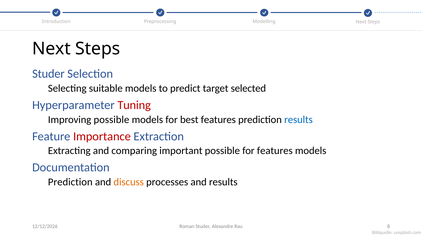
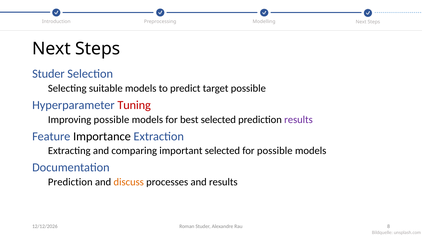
target selected: selected -> possible (248, 89)
best features: features -> selected (218, 120)
results colour: blue -> purple (299, 120)
Importance colour: red -> black (102, 137)
important possible: possible -> selected (222, 151)
for features: features -> possible (275, 151)
